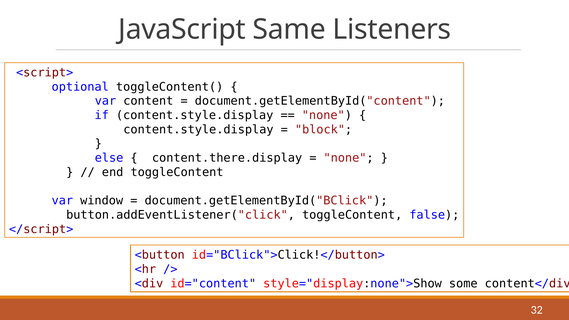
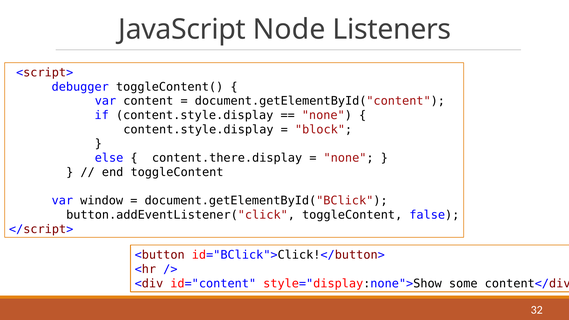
Same: Same -> Node (289, 29)
optional: optional -> debugger (80, 87)
